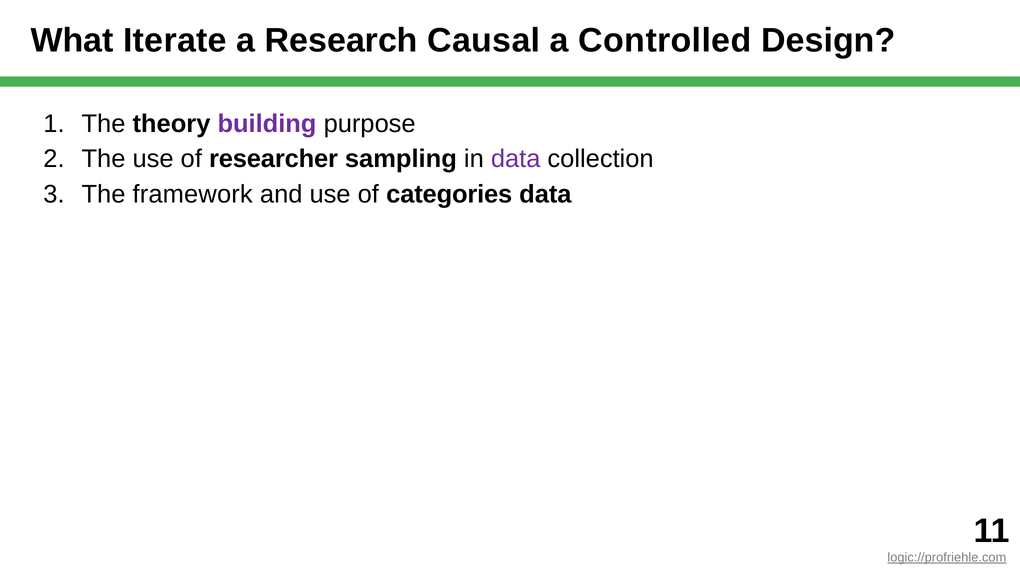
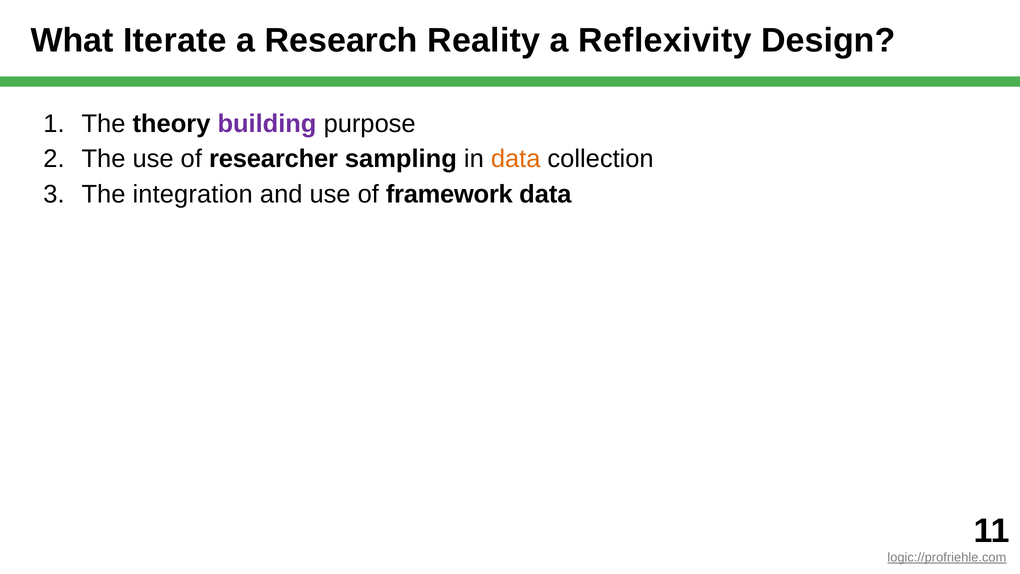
Causal: Causal -> Reality (484, 41)
Controlled: Controlled -> Reflexivity (665, 41)
data colour: purple -> orange (516, 159)
framework: framework -> integration (193, 194)
categories: categories -> framework (449, 194)
